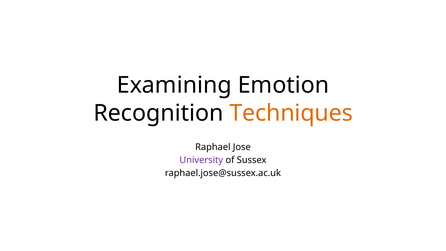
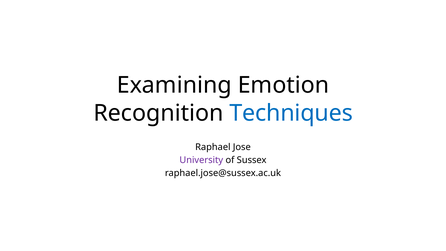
Techniques colour: orange -> blue (291, 113)
